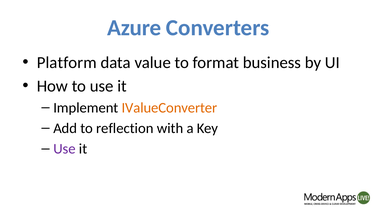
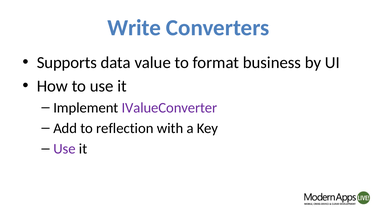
Azure: Azure -> Write (134, 28)
Platform: Platform -> Supports (67, 63)
IValueConverter colour: orange -> purple (169, 108)
